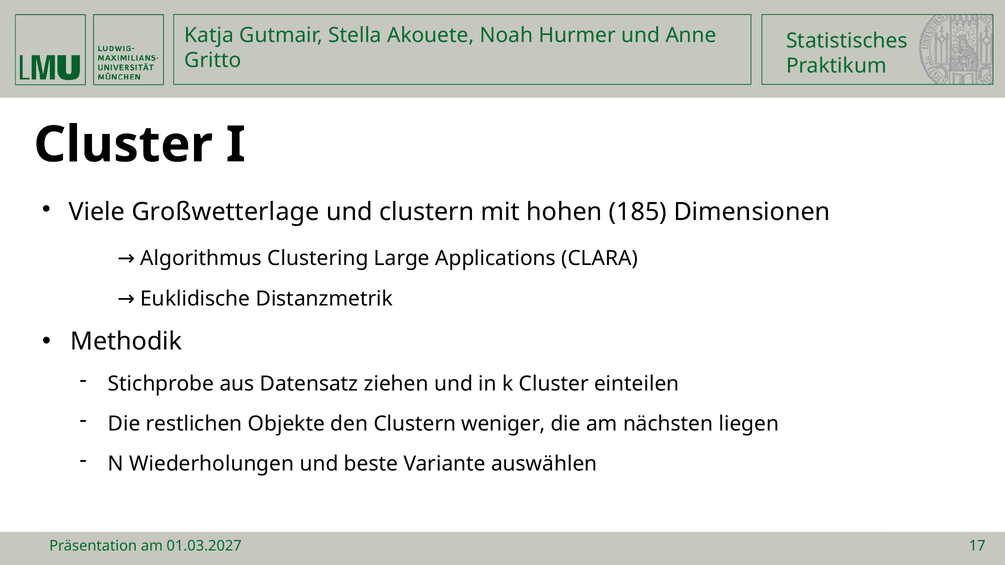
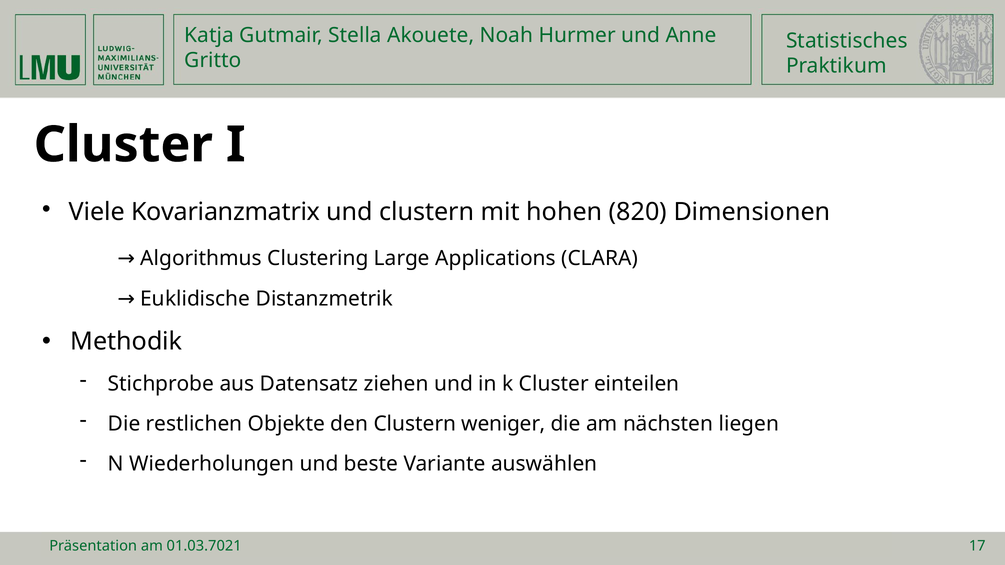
Großwetterlage: Großwetterlage -> Kovarianzmatrix (226, 212)
185: 185 -> 820 (638, 212)
01.03.2027: 01.03.2027 -> 01.03.7021 (204, 546)
